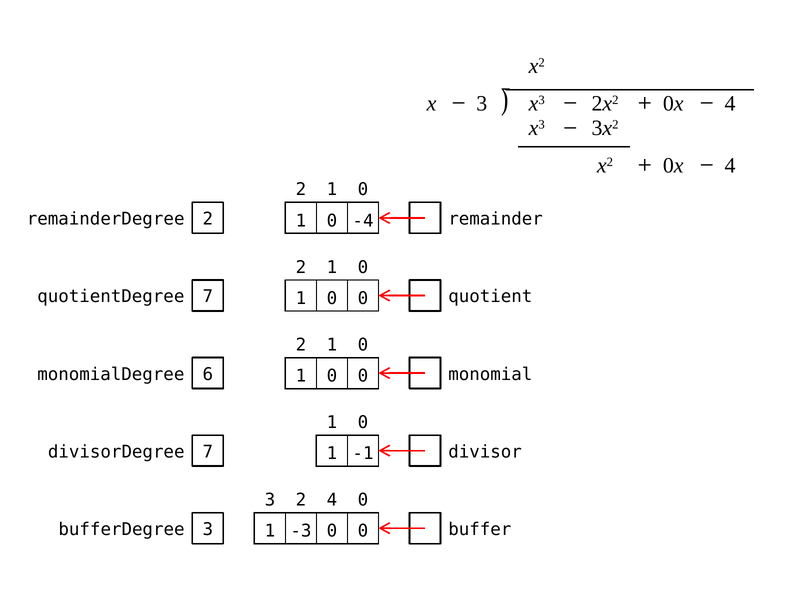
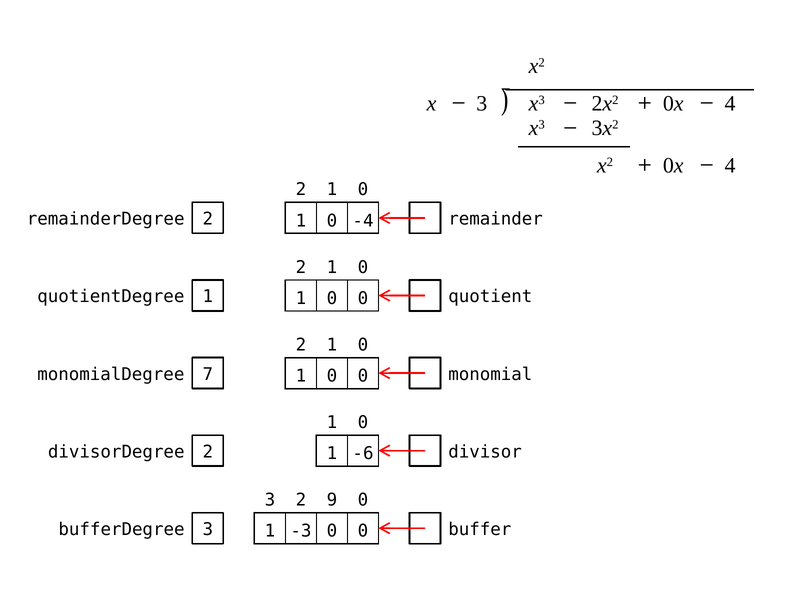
quotientDegree 7: 7 -> 1 (208, 297)
6: 6 -> 7 (208, 374)
divisorDegree 7: 7 -> 2 (208, 452)
-1: -1 -> -6 (363, 453)
2 4: 4 -> 9 (332, 500)
